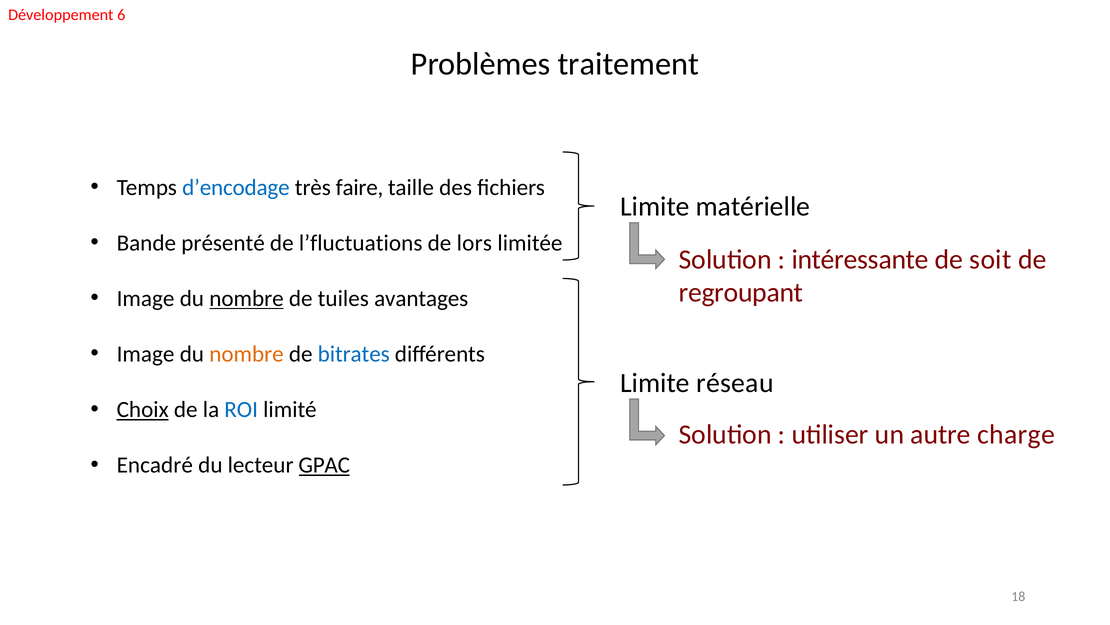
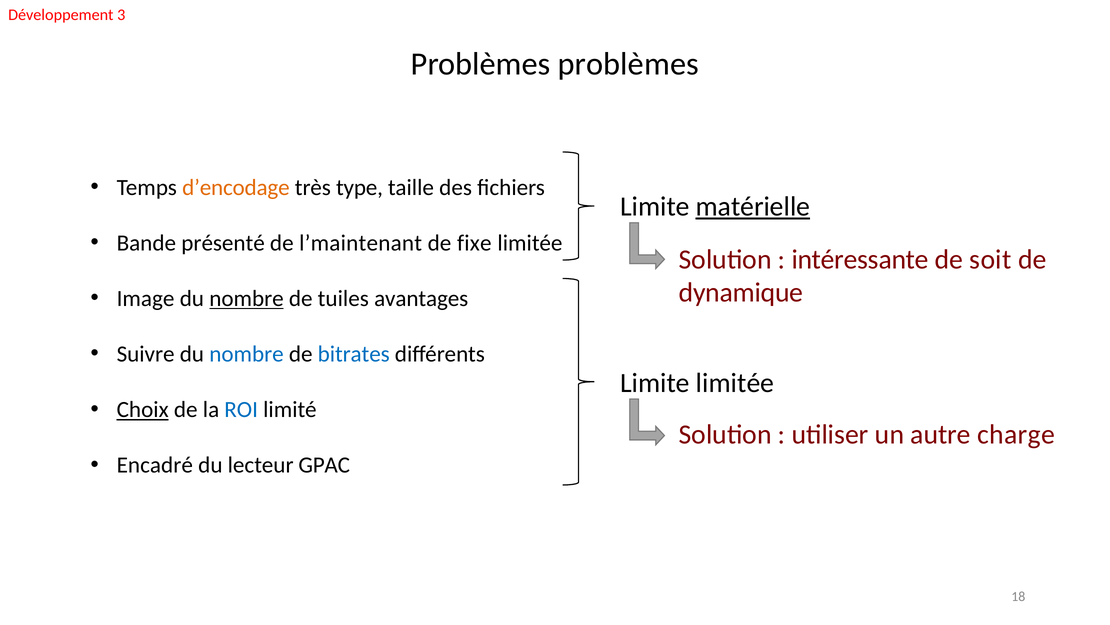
6: 6 -> 3 (121, 15)
Problèmes traitement: traitement -> problèmes (628, 64)
d’encodage colour: blue -> orange (236, 187)
faire: faire -> type (359, 187)
matérielle underline: none -> present (753, 206)
l’fluctuations: l’fluctuations -> l’maintenant (361, 243)
lors: lors -> fixe (474, 243)
regroupant: regroupant -> dynamique (741, 293)
Image: Image -> Suivre (146, 354)
nombre colour: orange -> blue (247, 354)
Limite réseau: réseau -> limitée (735, 383)
GPAC underline: present -> none (324, 465)
